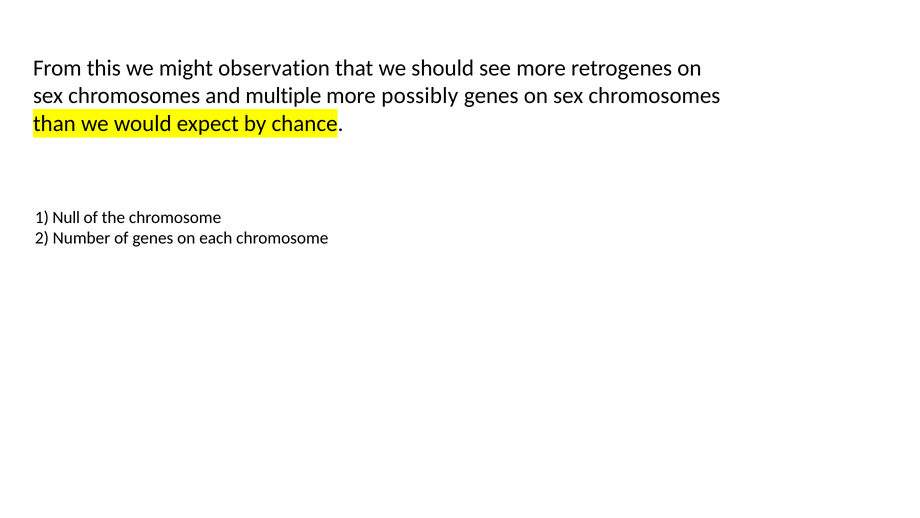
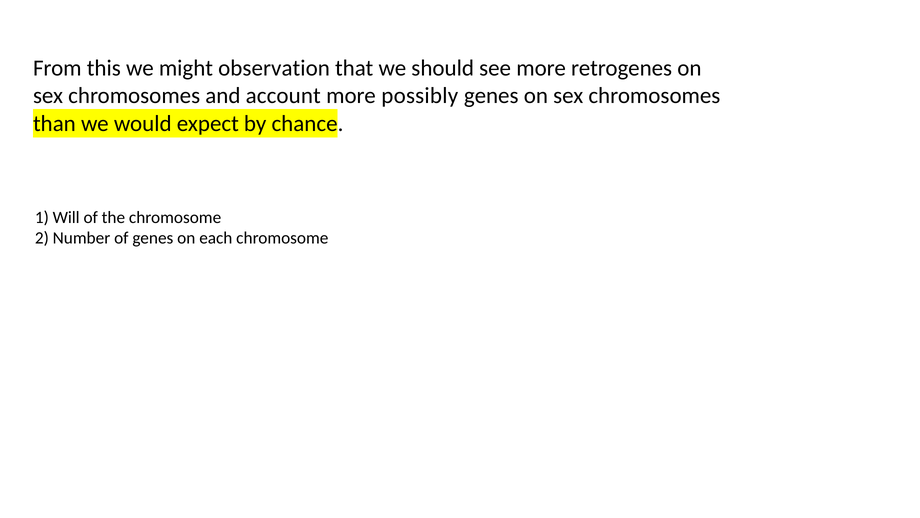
multiple: multiple -> account (283, 96)
Null: Null -> Will (66, 217)
